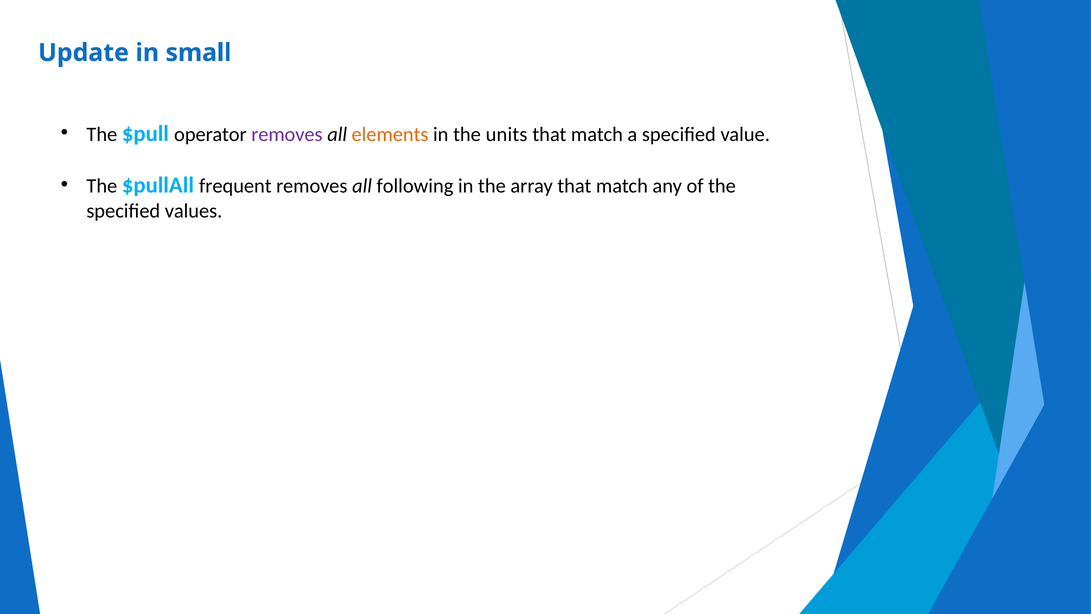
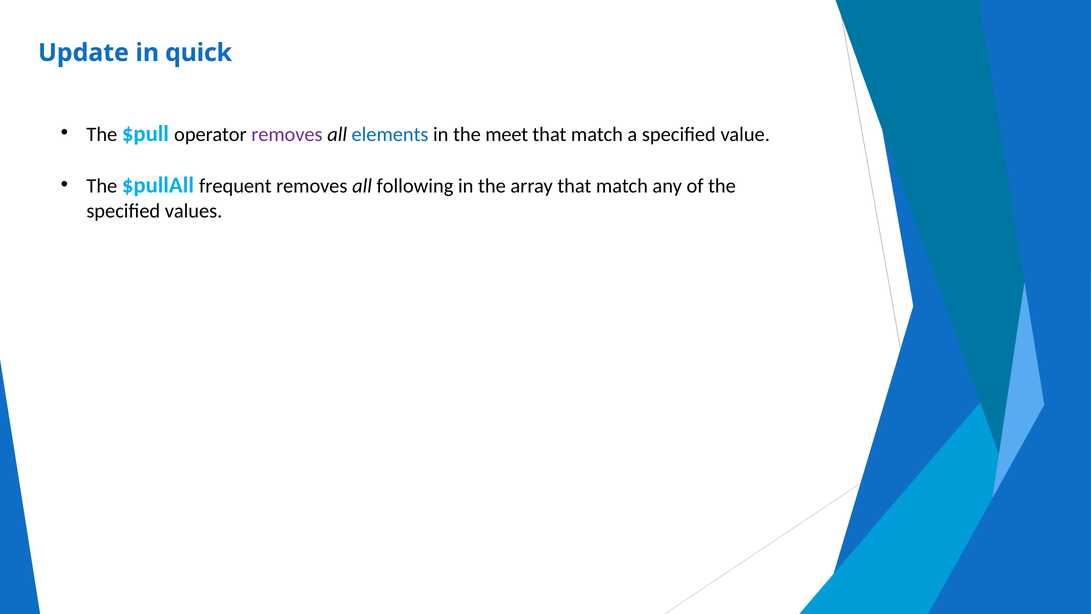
small: small -> quick (199, 53)
elements colour: orange -> blue (390, 134)
units: units -> meet (507, 134)
